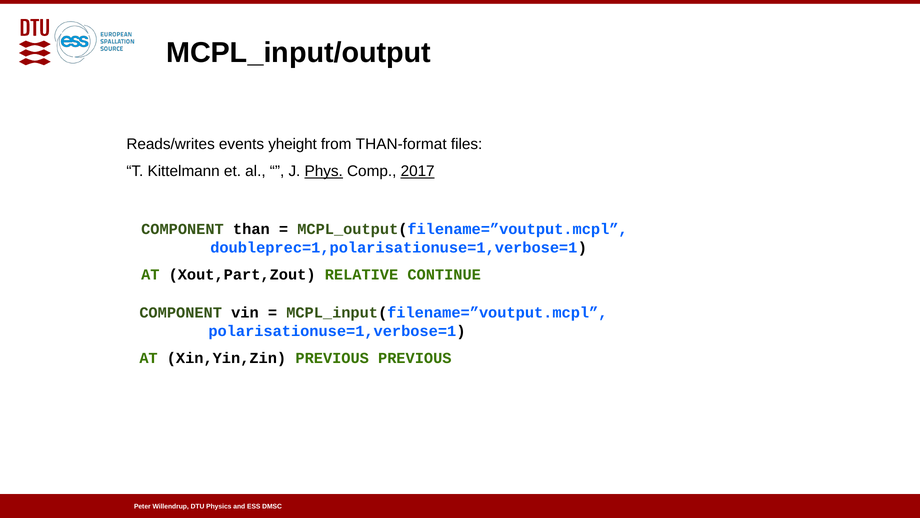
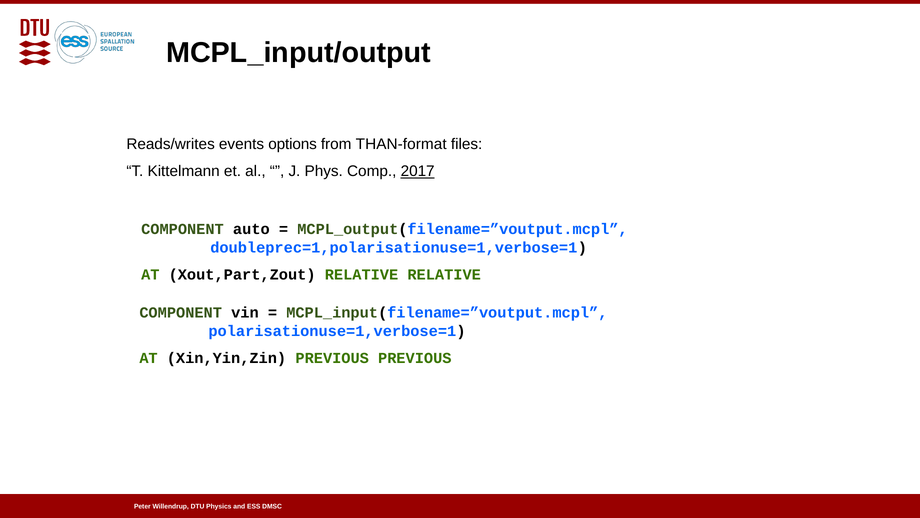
yheight: yheight -> options (293, 144)
Phys underline: present -> none (324, 171)
than: than -> auto (251, 229)
RELATIVE CONTINUE: CONTINUE -> RELATIVE (444, 275)
